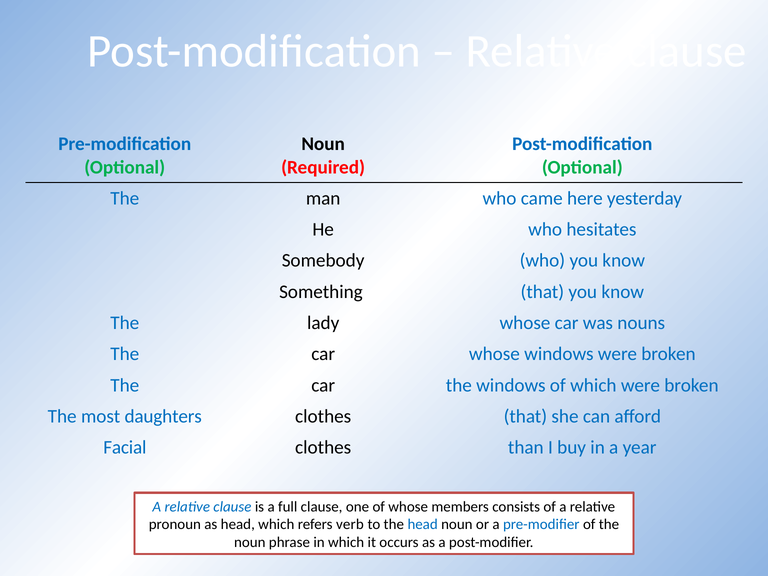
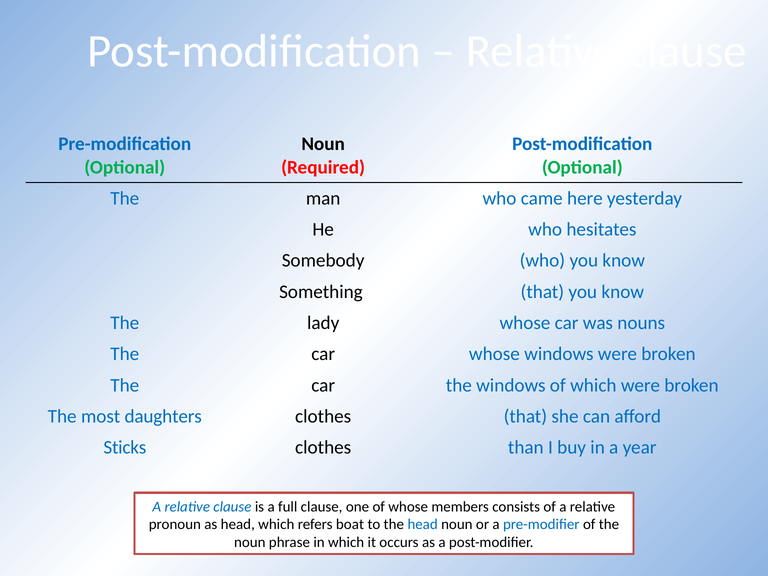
Facial: Facial -> Sticks (125, 448)
verb: verb -> boat (350, 525)
